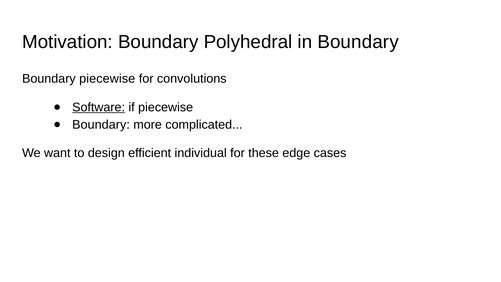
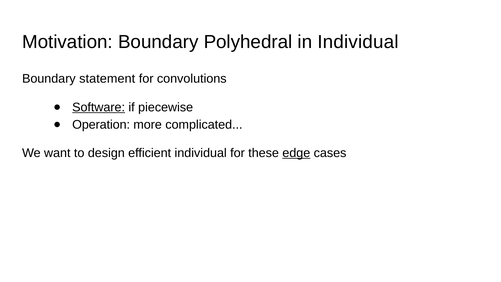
in Boundary: Boundary -> Individual (358, 42)
Boundary piecewise: piecewise -> statement (107, 79)
Boundary: Boundary -> Operation (101, 124)
edge underline: none -> present (296, 153)
